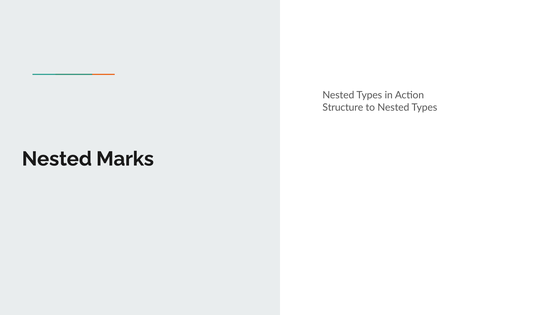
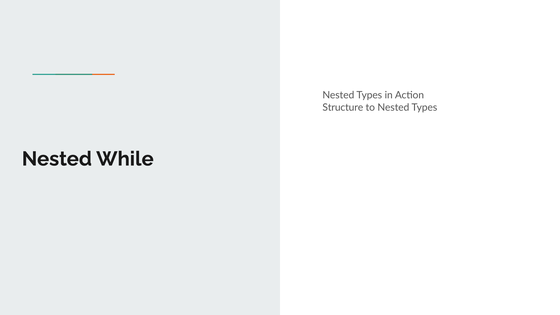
Marks: Marks -> While (125, 159)
